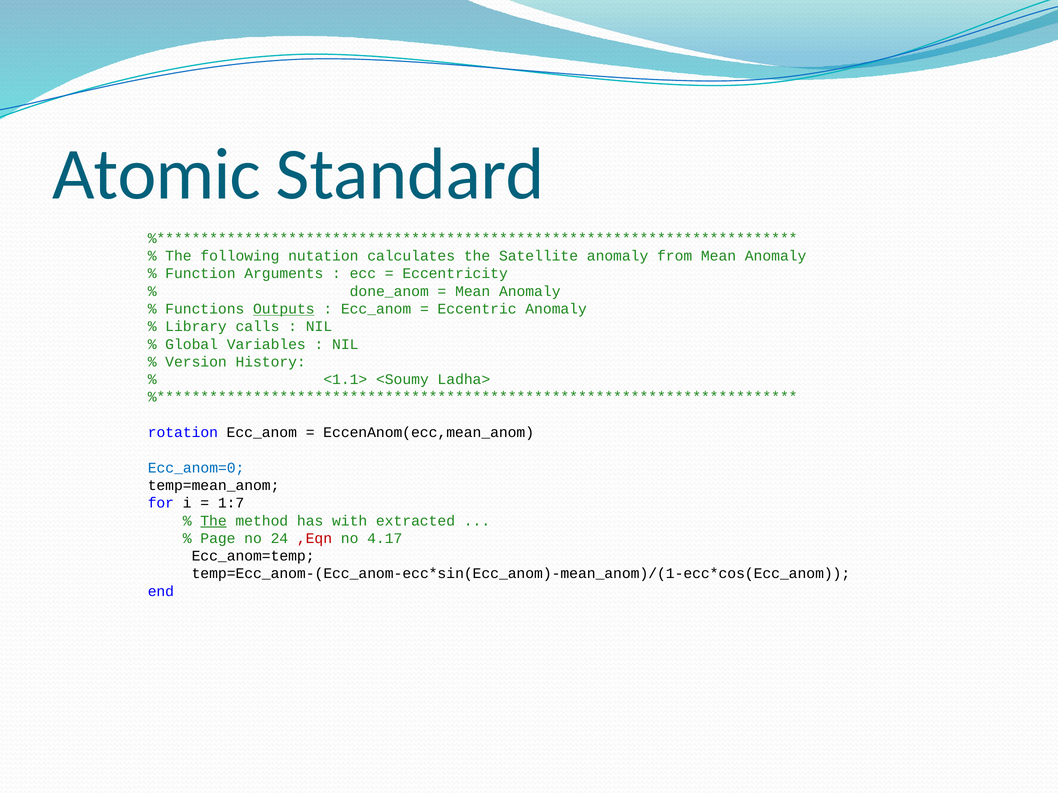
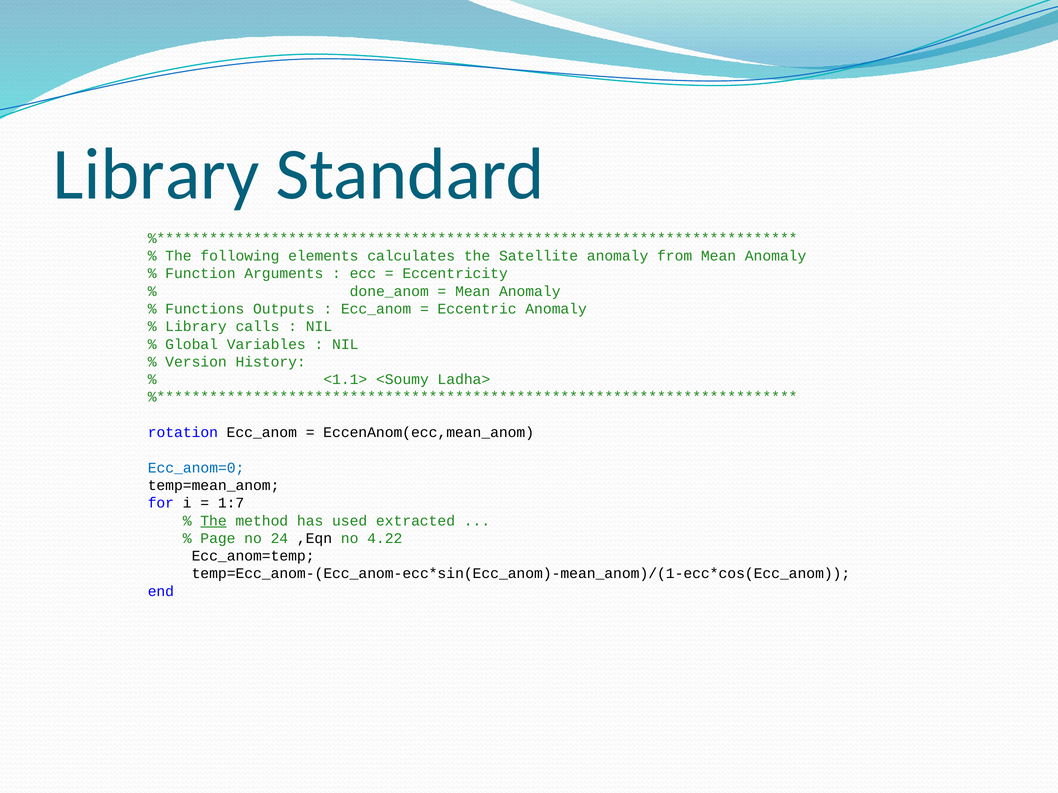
Atomic: Atomic -> Library (156, 175)
nutation: nutation -> elements (323, 256)
Outputs underline: present -> none (284, 309)
with: with -> used (350, 521)
,Eqn colour: red -> black (315, 539)
4.17: 4.17 -> 4.22 (385, 539)
